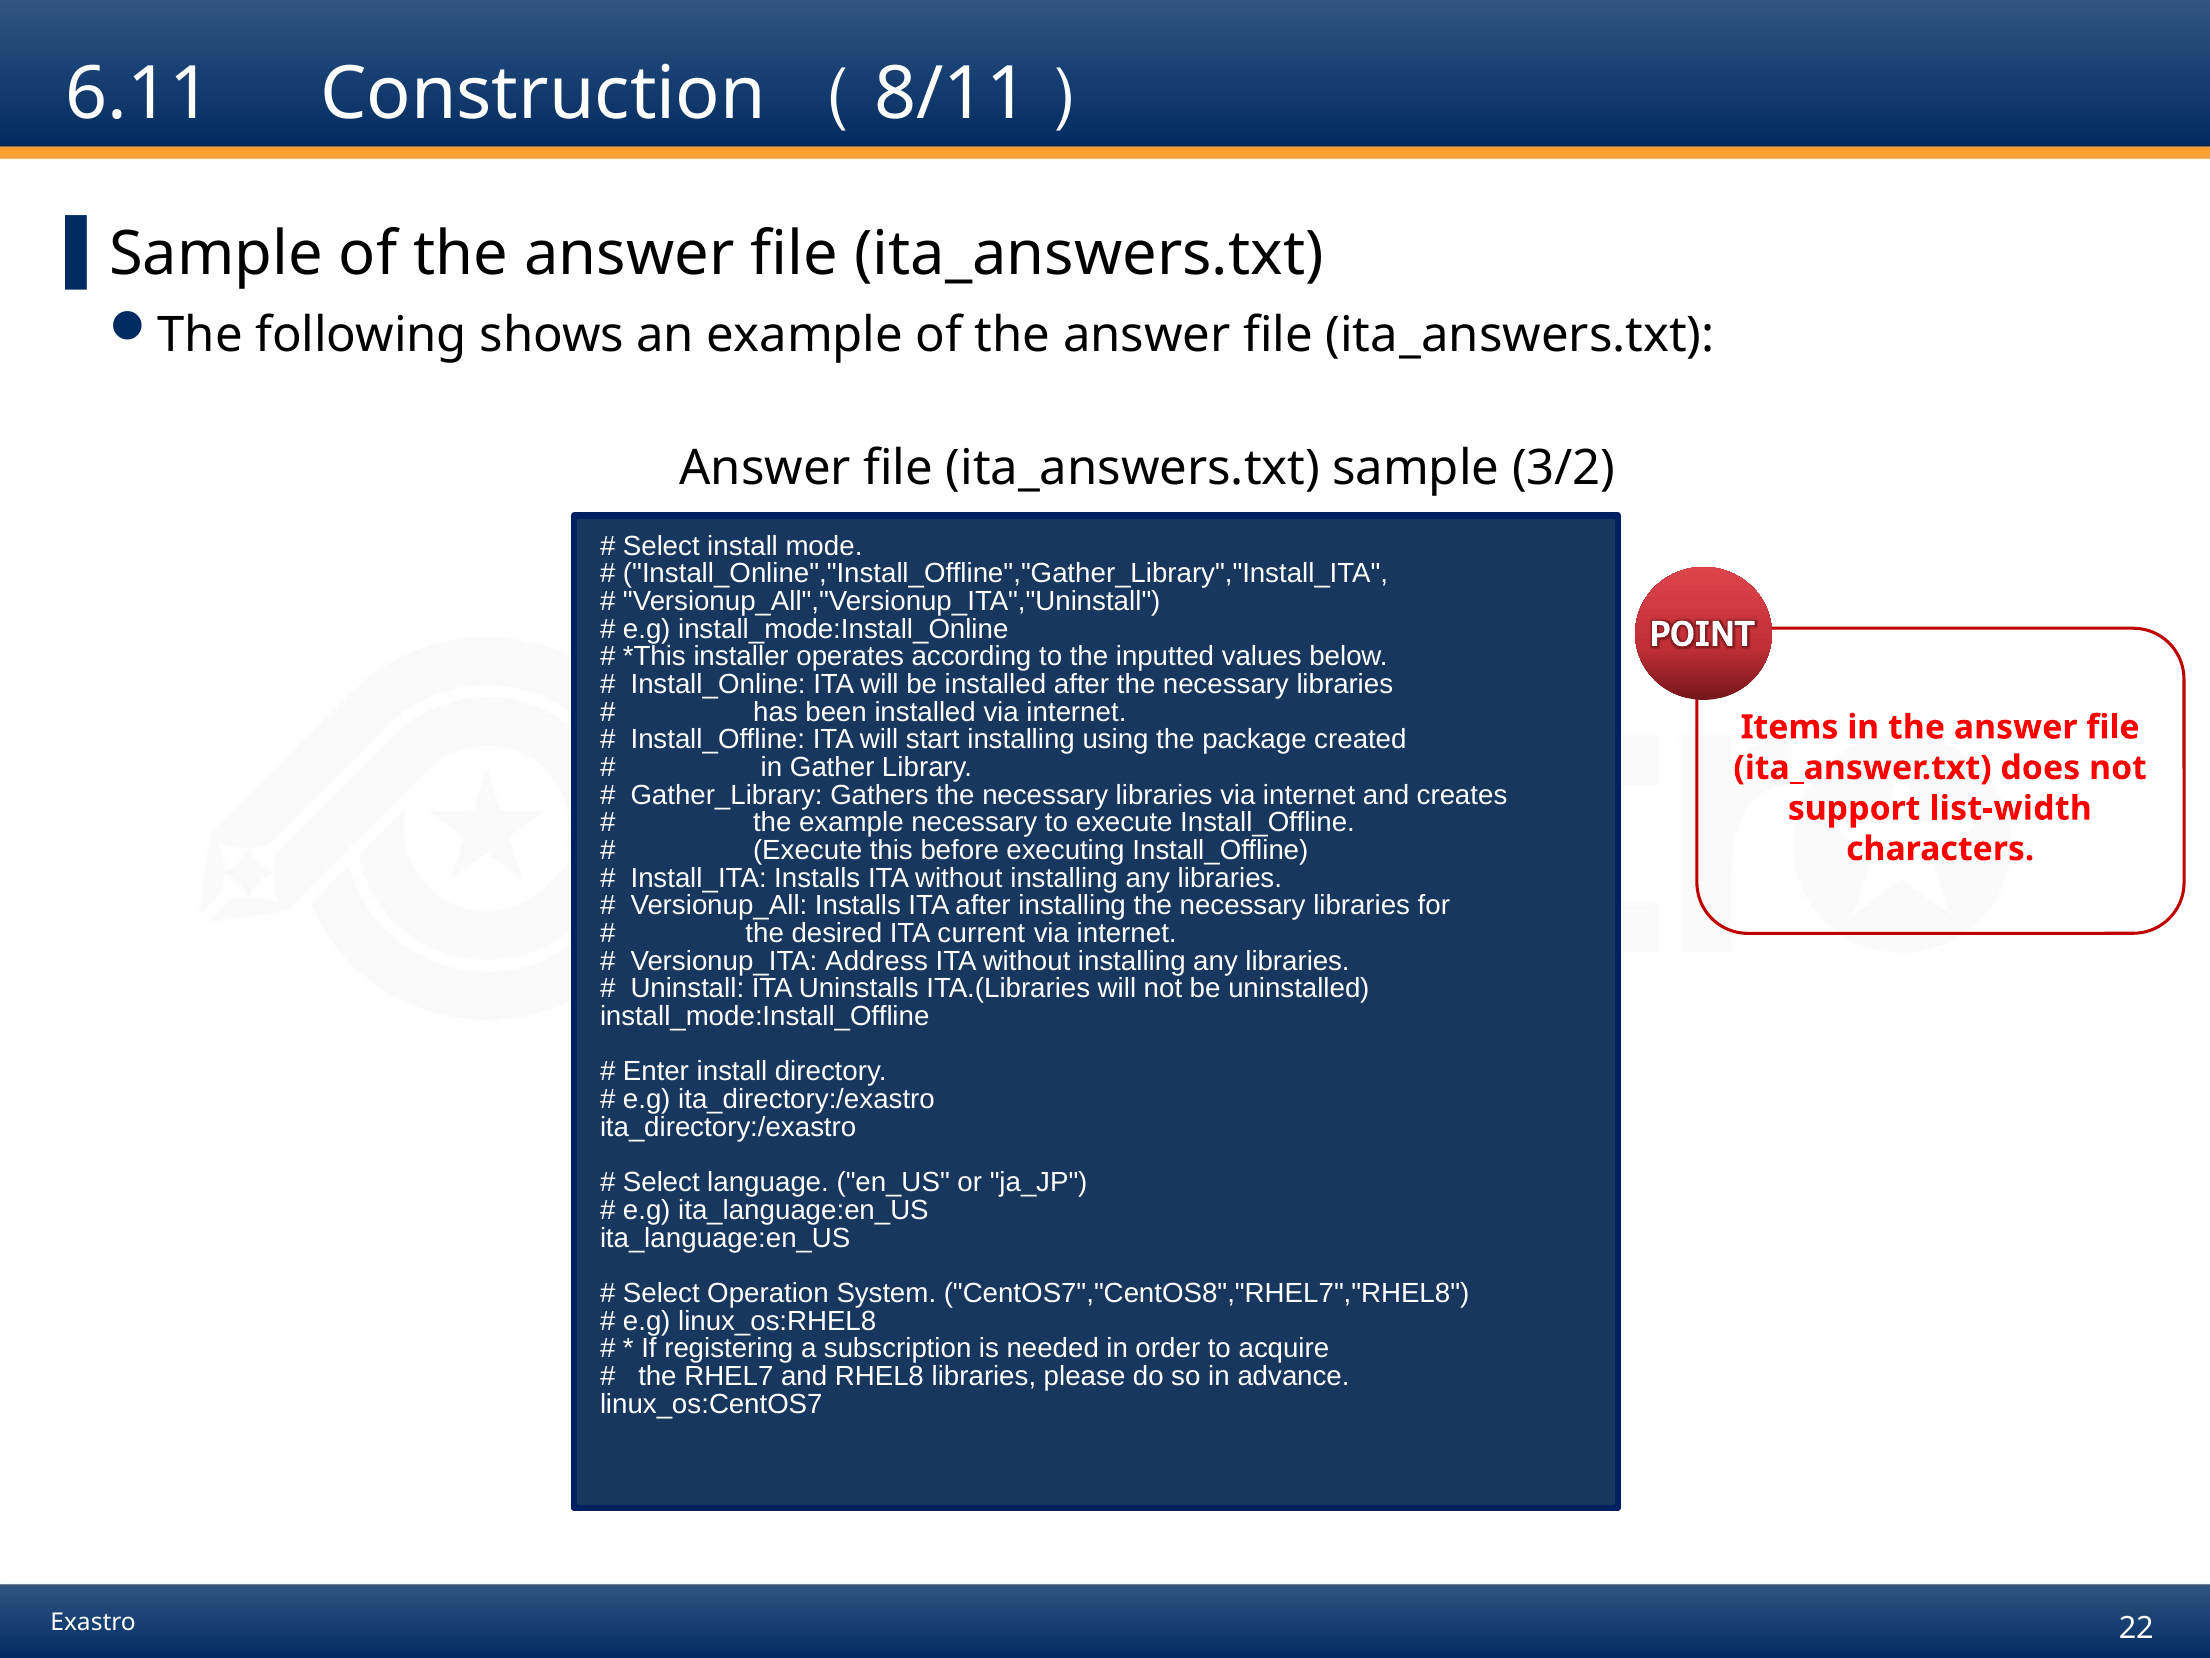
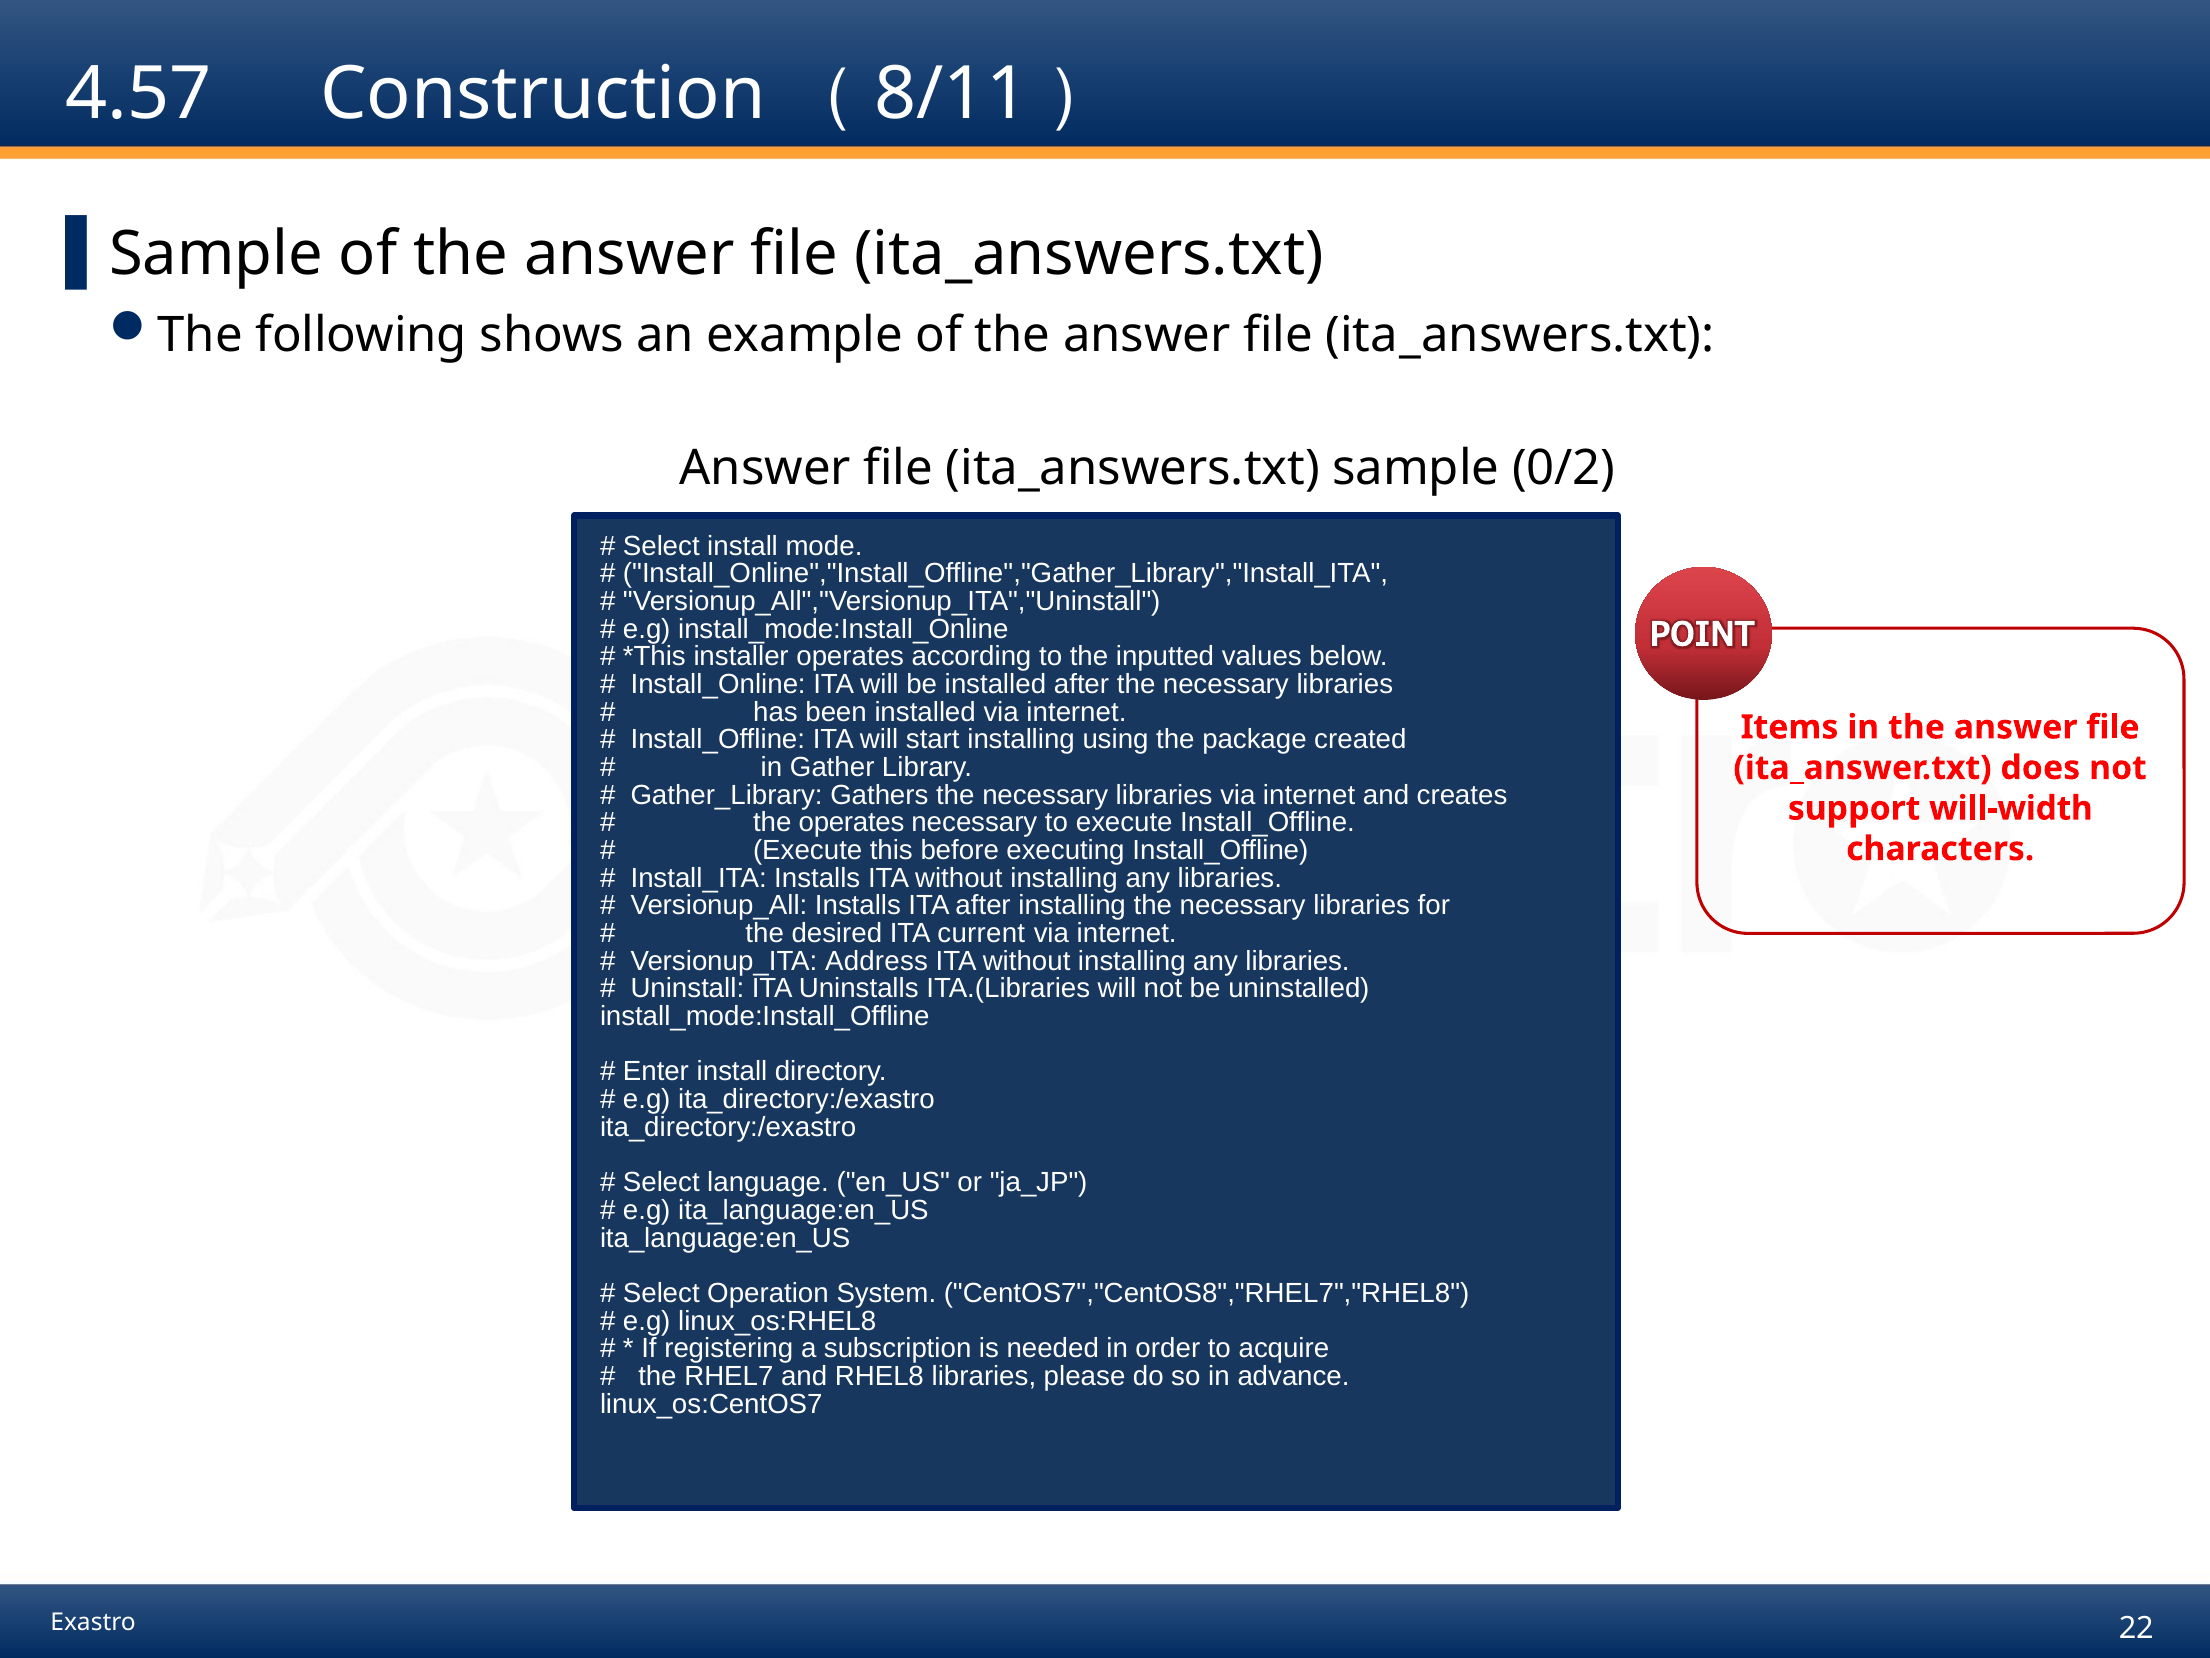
6.11: 6.11 -> 4.57 (139, 94)
3/2: 3/2 -> 0/2 (1564, 468)
list-width: list-width -> will-width (2011, 808)
the example: example -> operates (851, 822)
